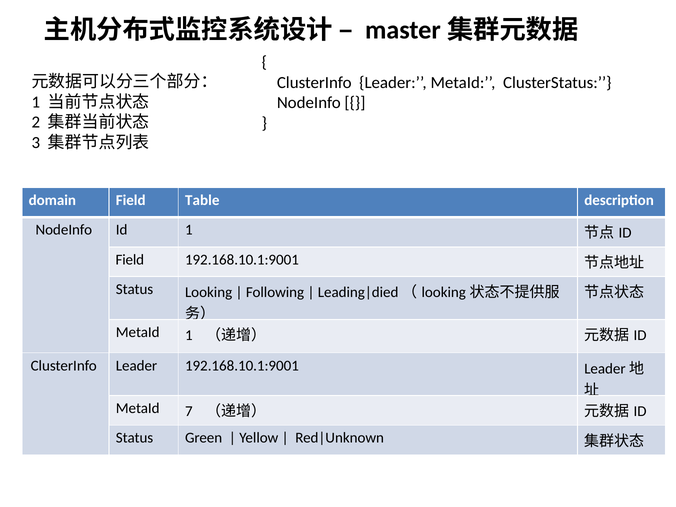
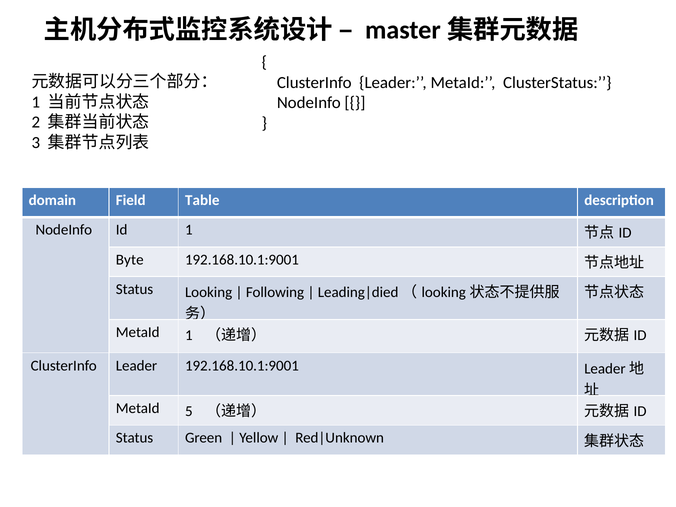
Field: Field -> Byte (130, 260)
7: 7 -> 5 (189, 411)
